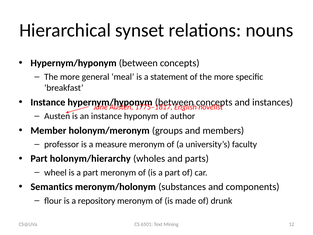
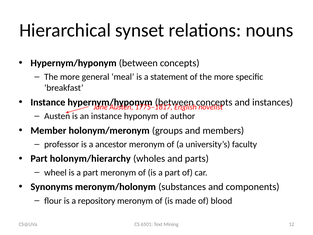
measure: measure -> ancestor (111, 144)
Semantics: Semantics -> Synonyms (52, 187)
drunk: drunk -> blood (221, 201)
